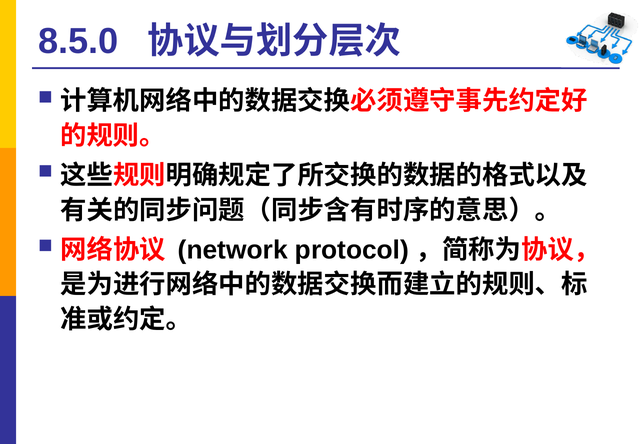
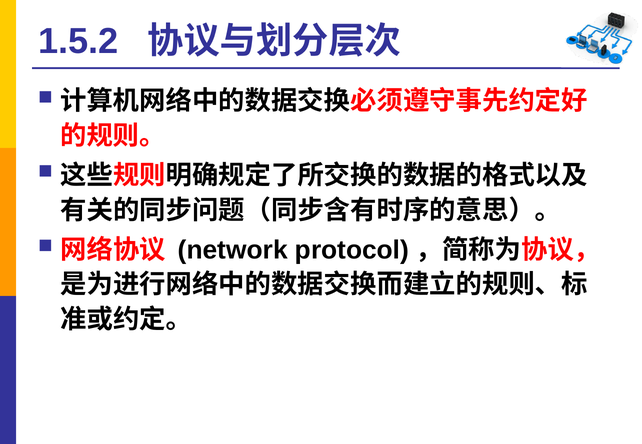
8.5.0: 8.5.0 -> 1.5.2 (78, 41)
